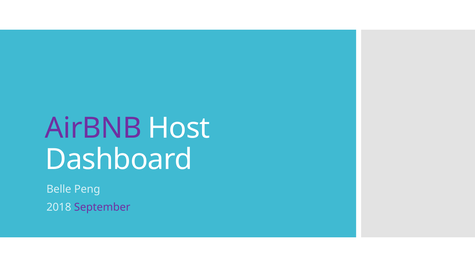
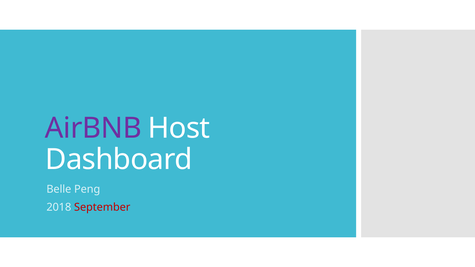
September colour: purple -> red (102, 207)
